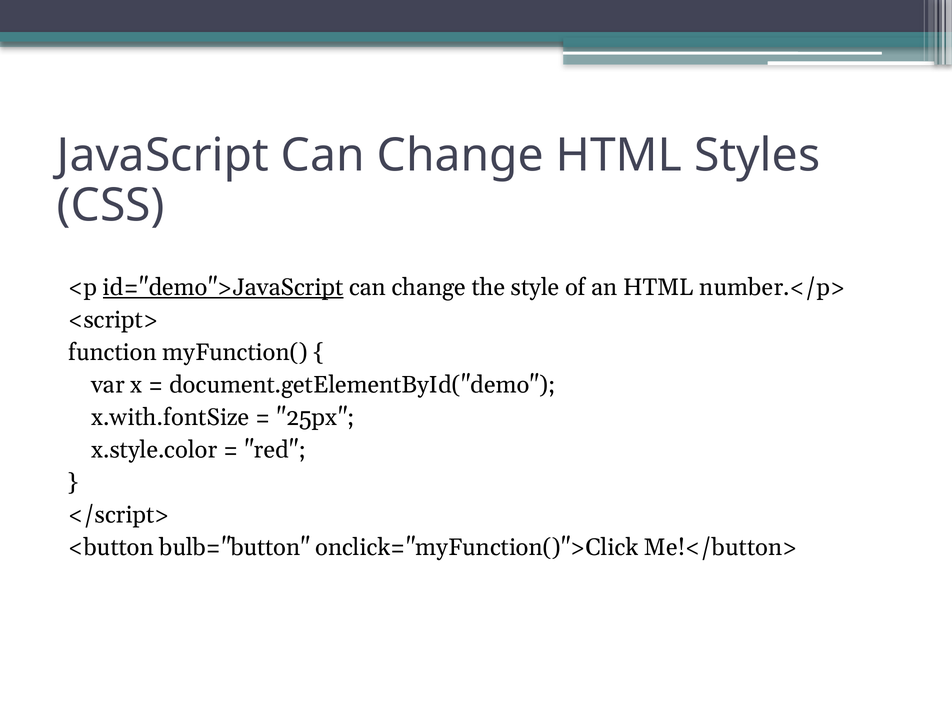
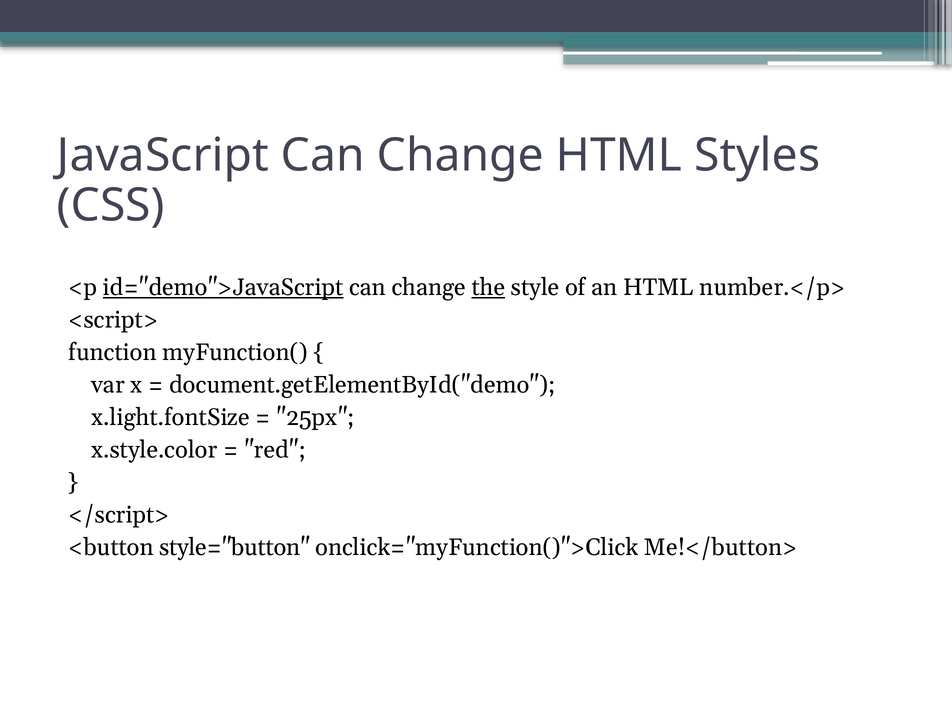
the underline: none -> present (488, 287)
x.with.fontSize: x.with.fontSize -> x.light.fontSize (170, 417)
bulb="button: bulb="button -> style="button (235, 548)
